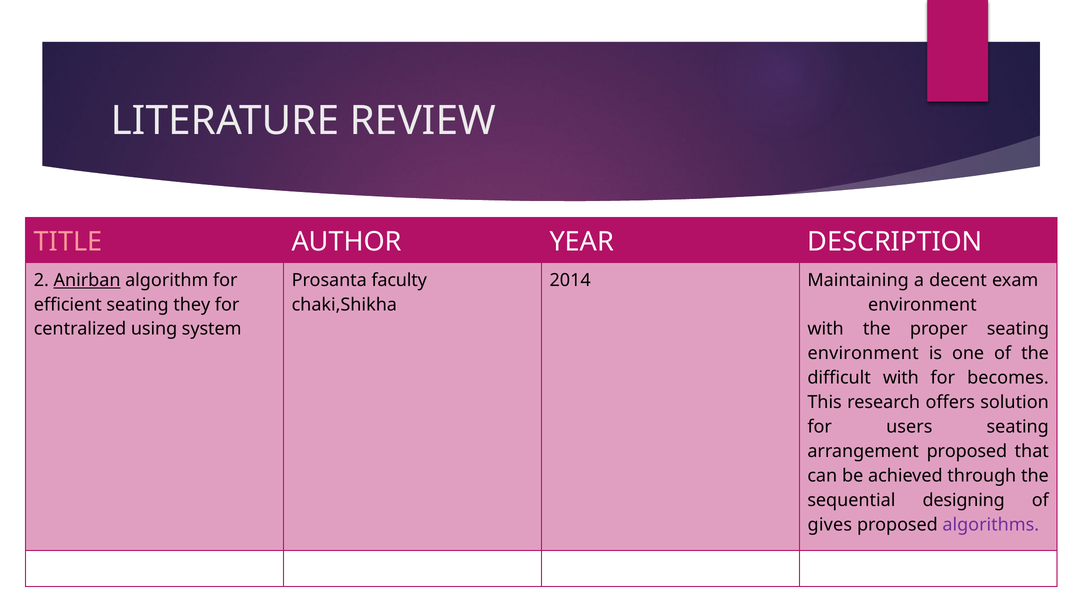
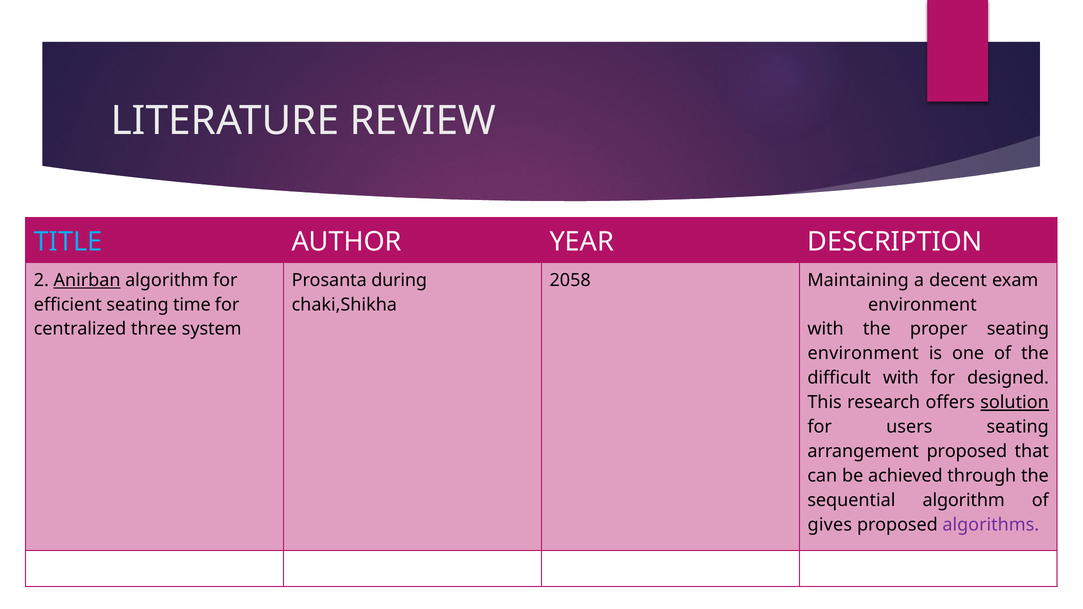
TITLE colour: pink -> light blue (68, 242)
faculty: faculty -> during (399, 280)
2014: 2014 -> 2058 (570, 280)
they: they -> time (192, 305)
using: using -> three (154, 329)
becomes: becomes -> designed (1008, 378)
solution underline: none -> present (1015, 403)
sequential designing: designing -> algorithm (964, 501)
